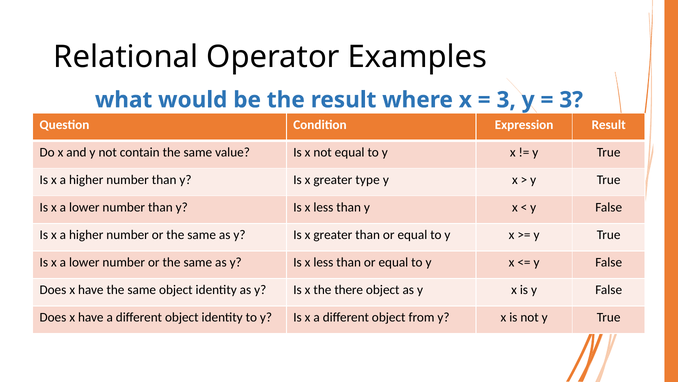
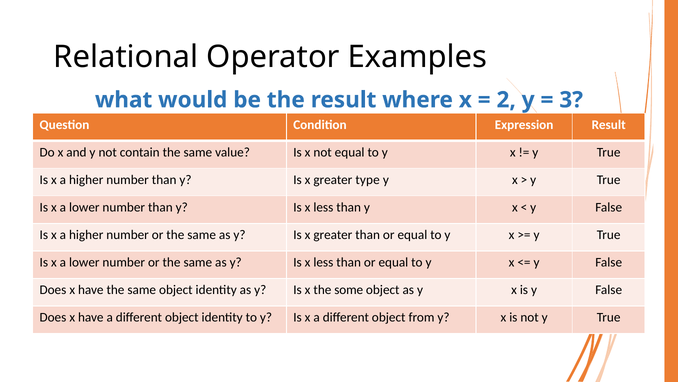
3: 3 -> 2 (506, 100)
there: there -> some (349, 290)
